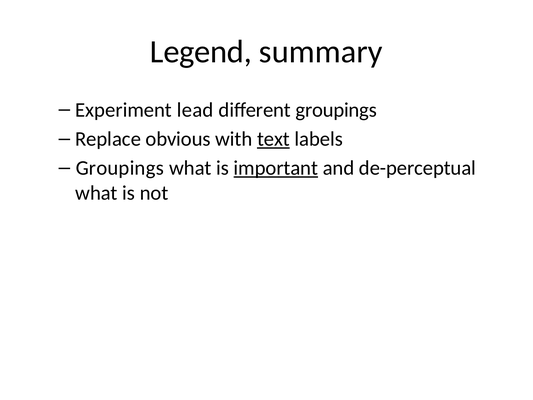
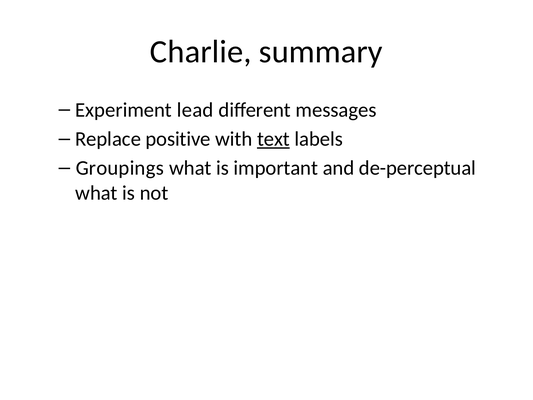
Legend: Legend -> Charlie (201, 52)
different groupings: groupings -> messages (336, 110)
obvious: obvious -> positive (178, 139)
important underline: present -> none (276, 168)
